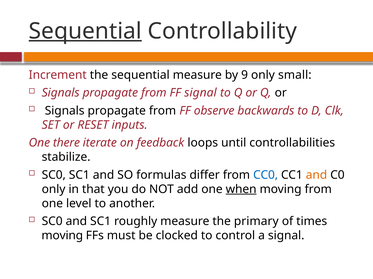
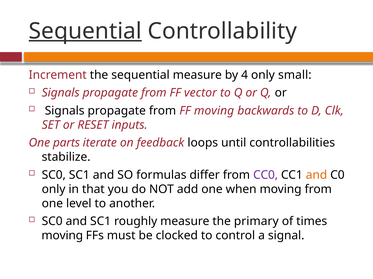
9: 9 -> 4 (245, 75)
FF signal: signal -> vector (200, 93)
FF observe: observe -> moving (214, 111)
there: there -> parts (66, 143)
CC0 colour: blue -> purple (266, 175)
when underline: present -> none (241, 190)
